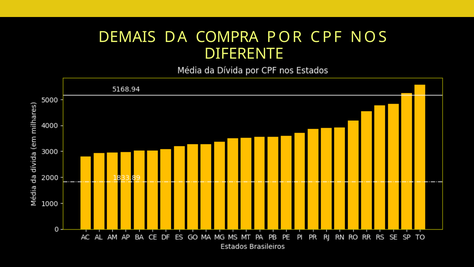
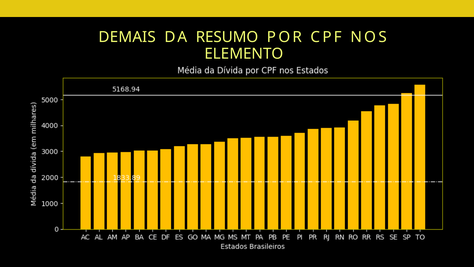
COMPRA: COMPRA -> RESUMO (227, 37)
DIFERENTE: DIFERENTE -> ELEMENTO (244, 54)
